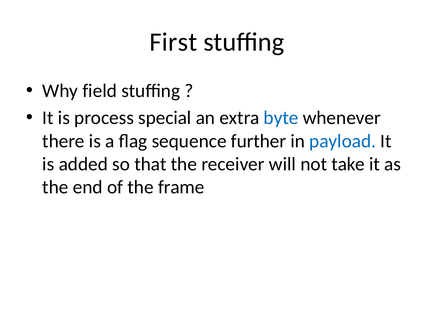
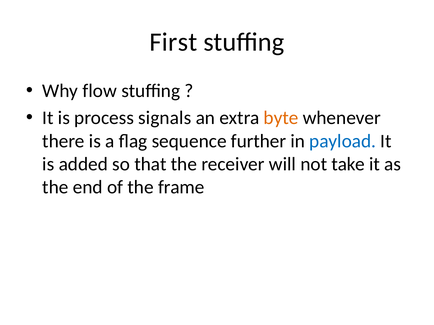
field: field -> flow (100, 91)
special: special -> signals (165, 118)
byte colour: blue -> orange (281, 118)
